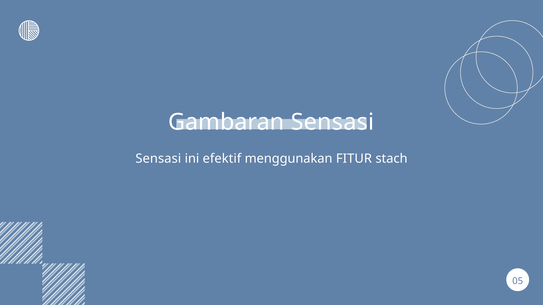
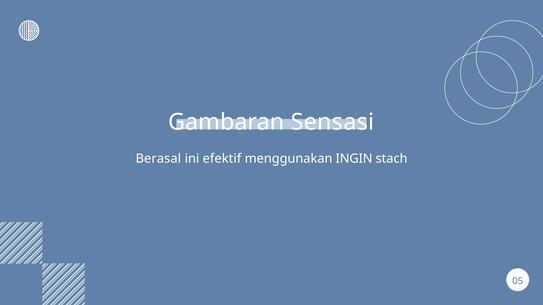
Sensasi: Sensasi -> Berasal (158, 159)
FITUR: FITUR -> INGIN (354, 159)
